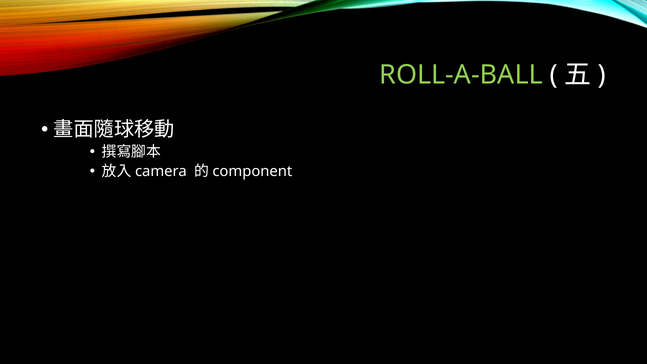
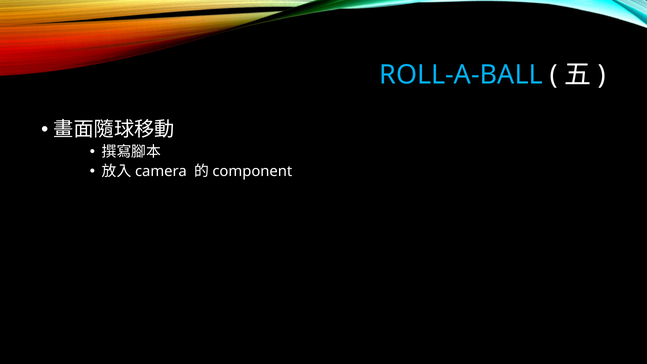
ROLL-A-BALL colour: light green -> light blue (461, 75)
